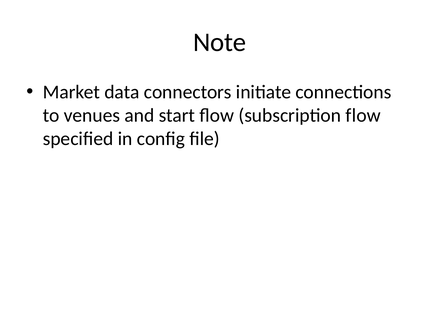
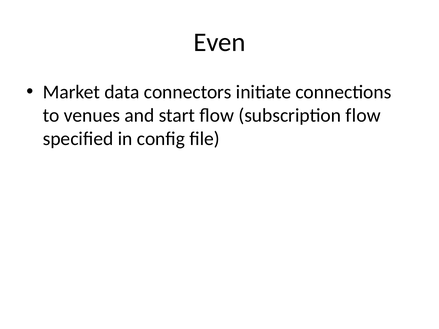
Note: Note -> Even (220, 42)
